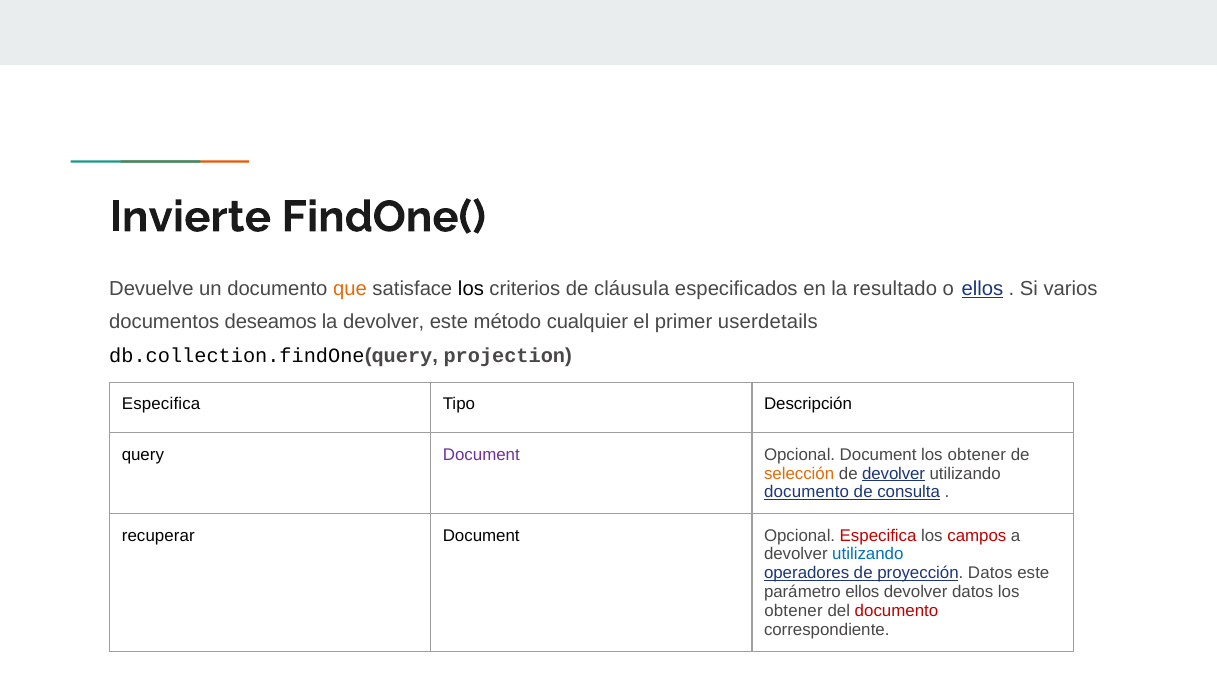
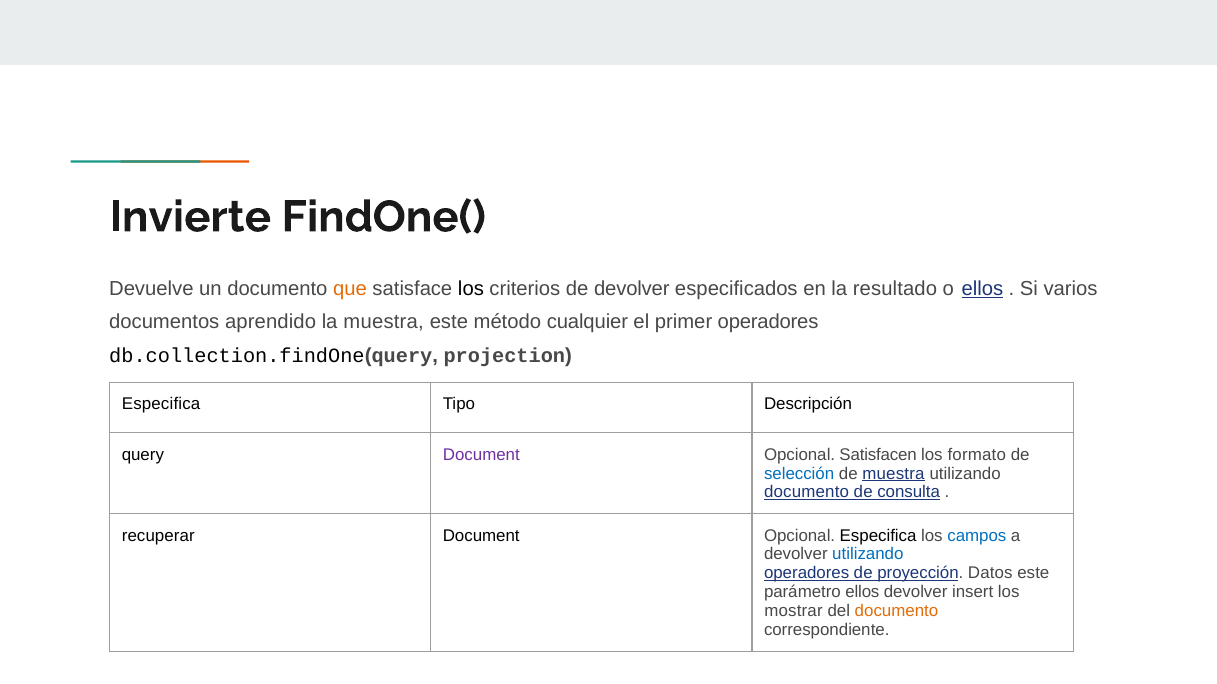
de cláusula: cláusula -> devolver (632, 289)
deseamos: deseamos -> aprendido (271, 322)
la devolver: devolver -> muestra (384, 322)
primer userdetails: userdetails -> operadores (768, 322)
Opcional Document: Document -> Satisfacen (878, 455)
obtener: obtener -> formato (977, 455)
selección colour: orange -> blue (799, 474)
de devolver: devolver -> muestra (893, 474)
Especifica colour: red -> black (878, 536)
campos colour: red -> blue (977, 536)
devolver datos: datos -> insert (973, 593)
obtener: obtener -> mostrar (793, 611)
documento colour: red -> orange (896, 611)
